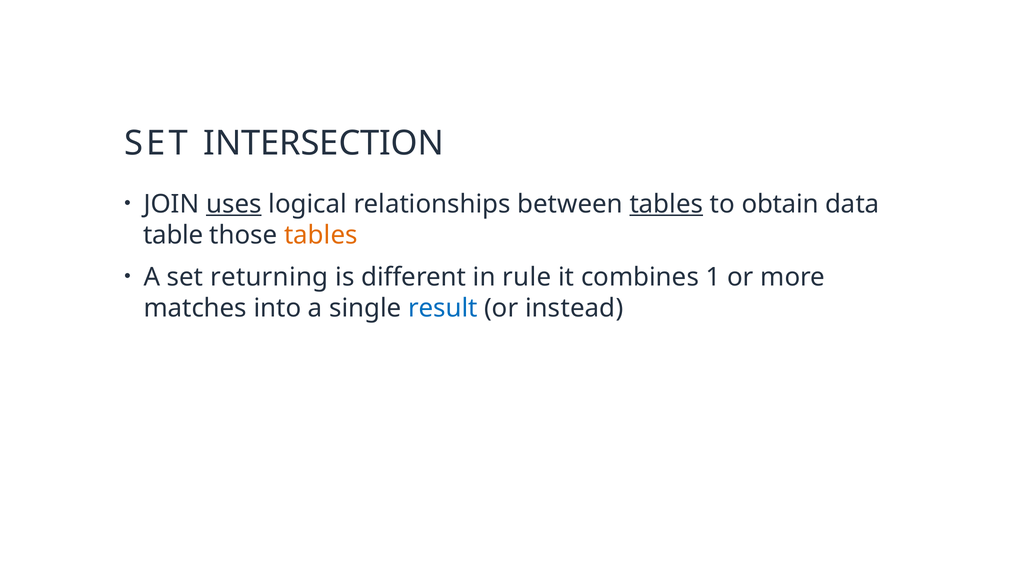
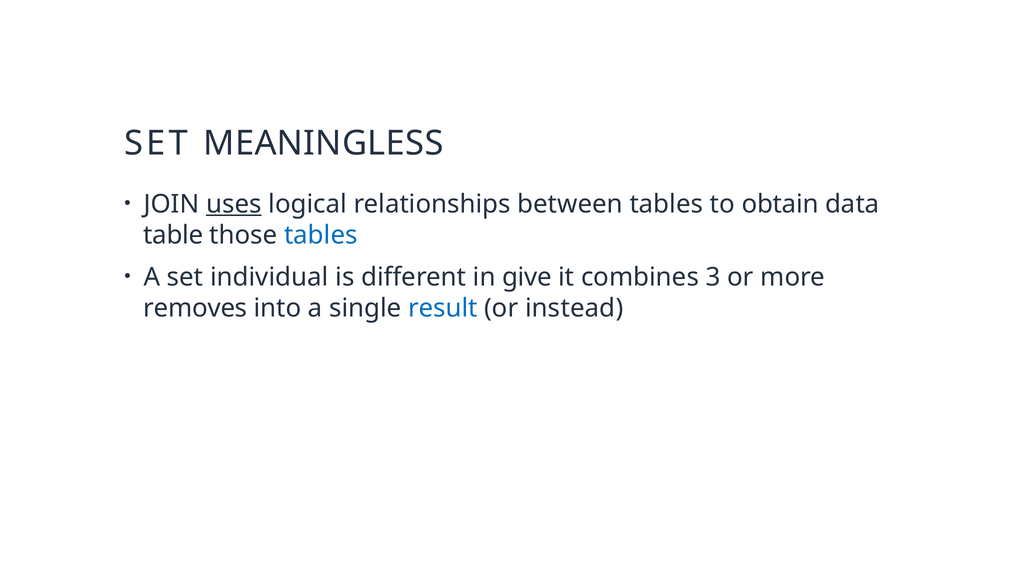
INTERSECTION: INTERSECTION -> MEANINGLESS (323, 144)
tables underline: present -> none (666, 204)
tables colour: orange -> blue (321, 236)
returning: returning -> individual (269, 277)
rule: rule -> give (527, 277)
1: 1 -> 3 (713, 277)
matches: matches -> removes (195, 308)
